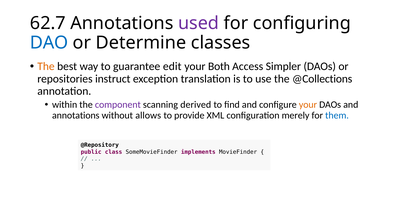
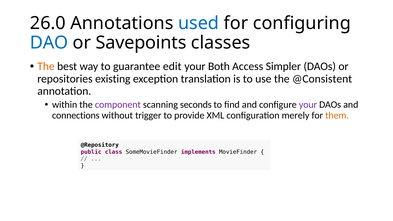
62.7: 62.7 -> 26.0 (48, 23)
used colour: purple -> blue (199, 23)
Determine: Determine -> Savepoints (141, 43)
instruct: instruct -> existing (113, 79)
@Collections: @Collections -> @Consistent (322, 79)
derived: derived -> seconds (196, 105)
your colour: orange -> purple (308, 105)
annotations: annotations -> connections (76, 115)
allows: allows -> trigger (148, 115)
them colour: blue -> orange (337, 115)
